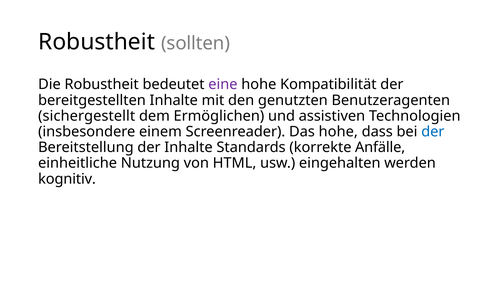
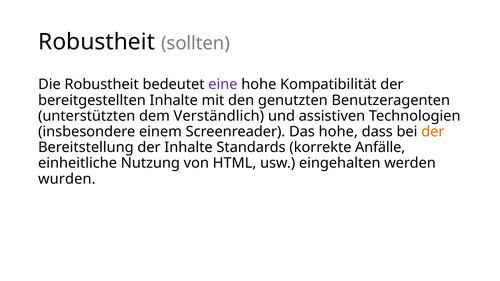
sichergestellt: sichergestellt -> unterstützten (87, 116)
Ermöglichen: Ermöglichen -> Verständlich (219, 116)
der colour: blue -> orange (433, 132)
kognitiv: kognitiv -> wurden (67, 179)
